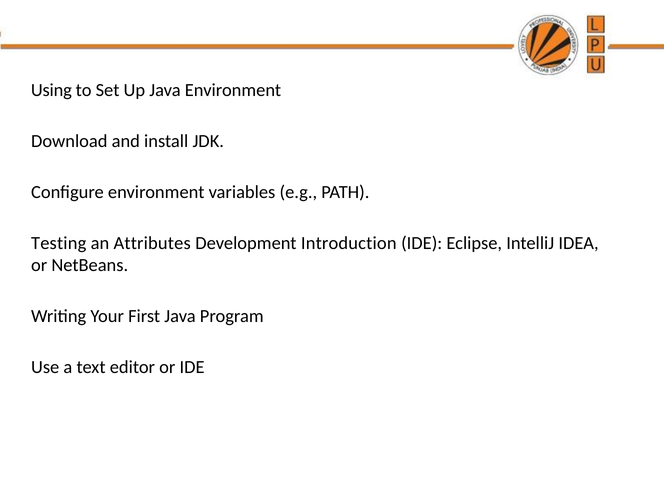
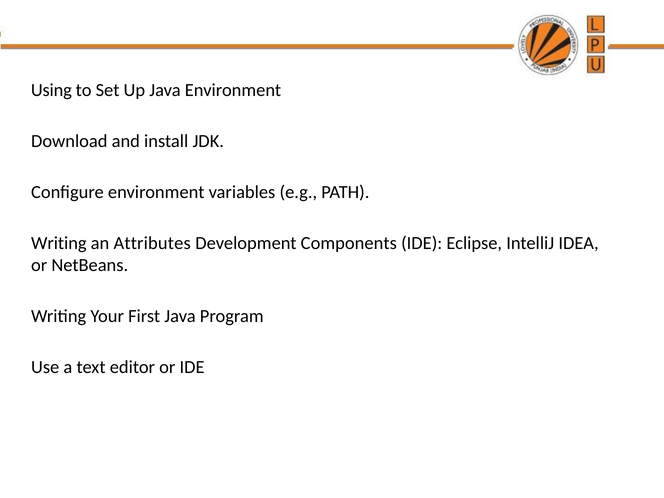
Testing: Testing -> Writing (59, 243)
Introduction: Introduction -> Components (349, 243)
